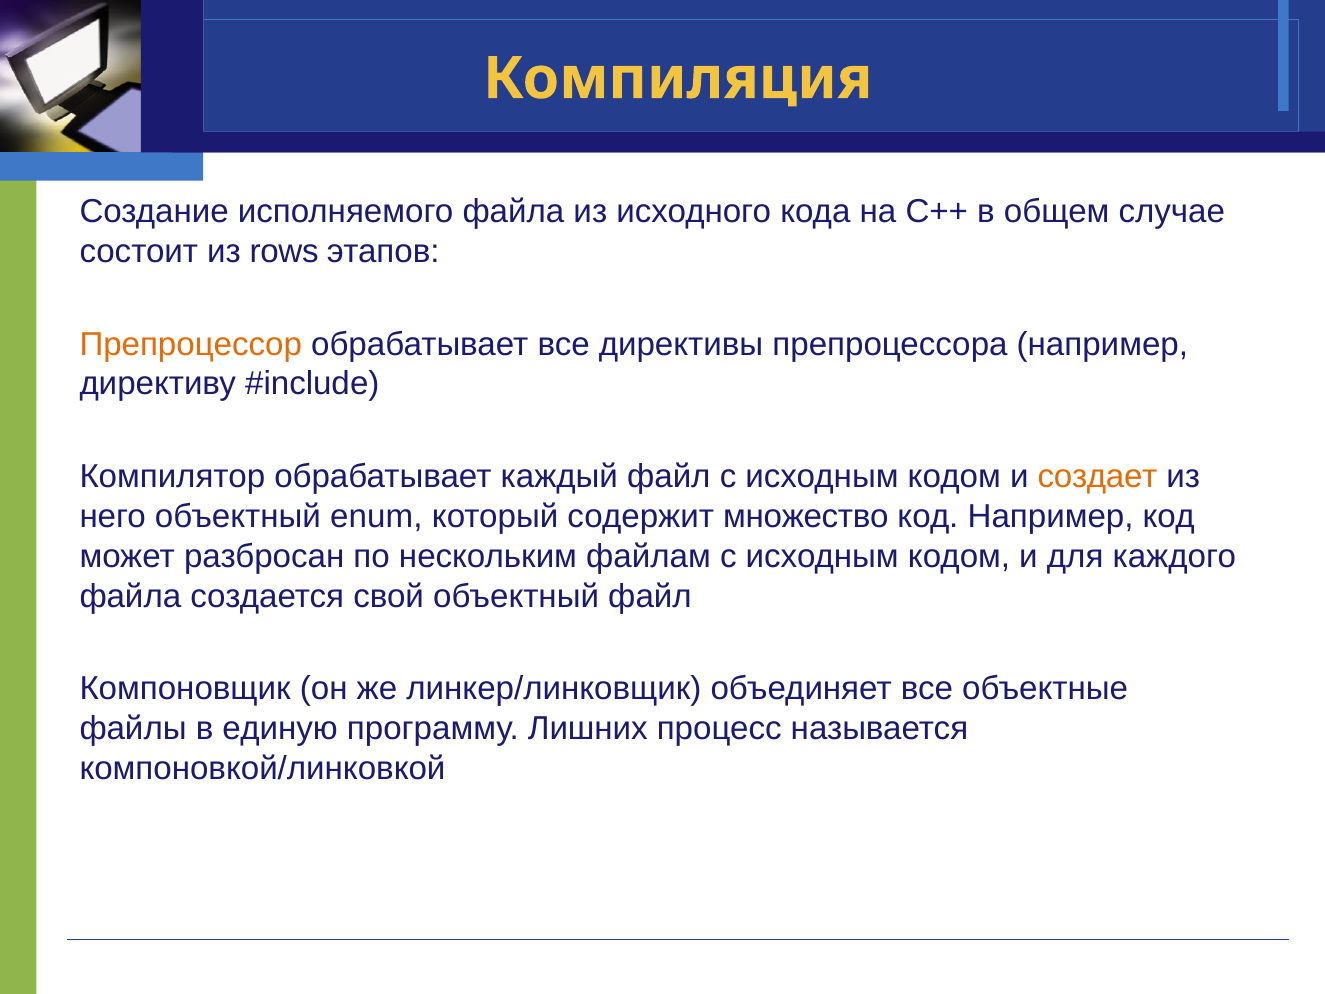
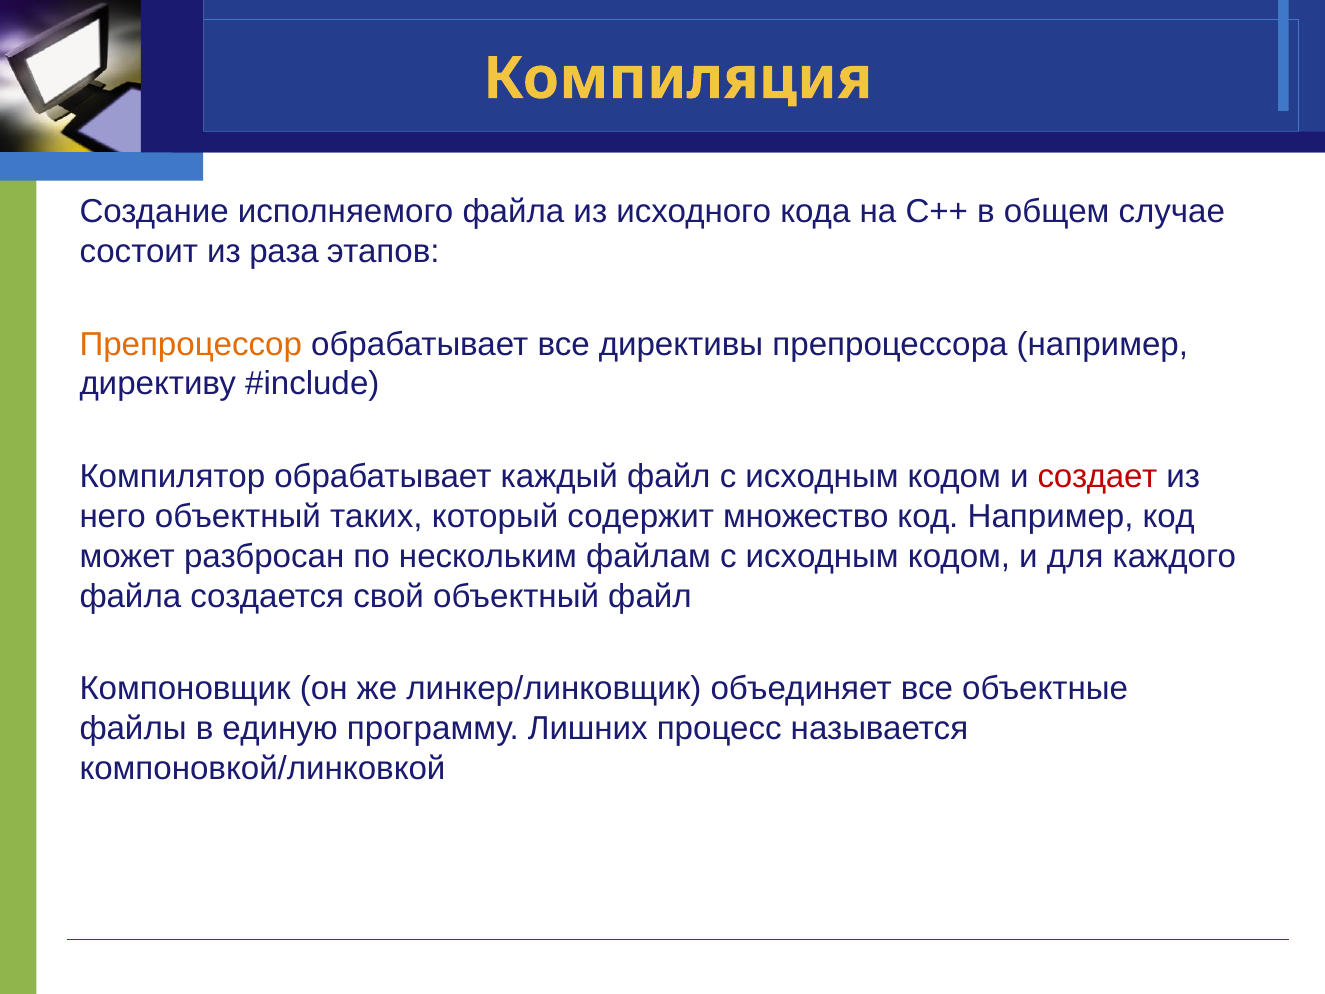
rows: rows -> раза (284, 251)
создает colour: orange -> red (1097, 477)
enum: enum -> таких (376, 516)
